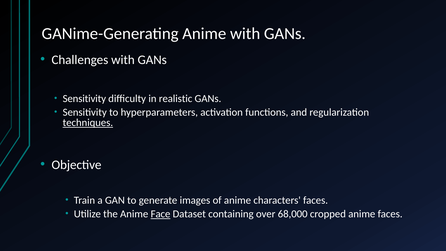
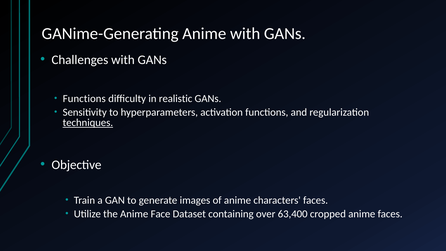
Sensitivity: Sensitivity -> Functions (84, 99)
Face underline: present -> none (161, 214)
68,000: 68,000 -> 63,400 (293, 214)
